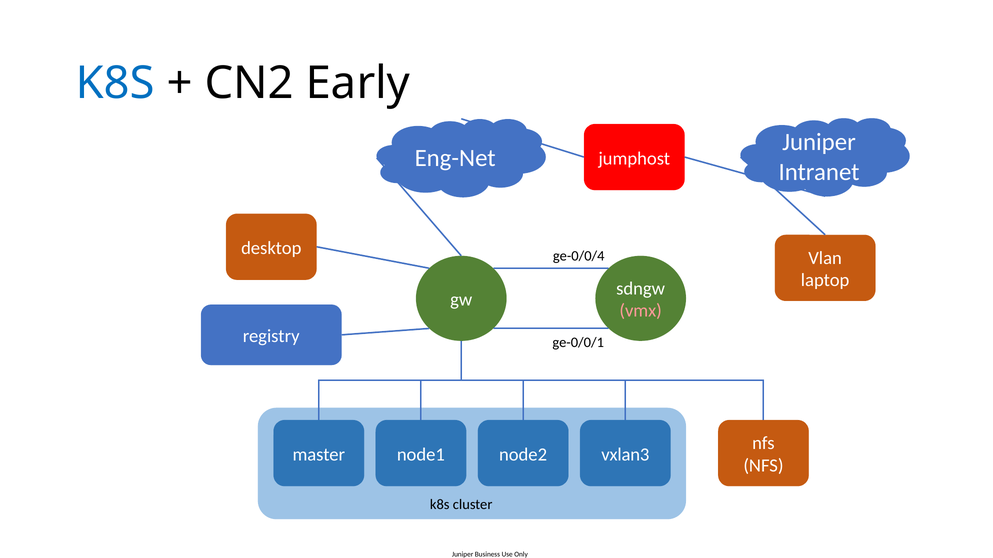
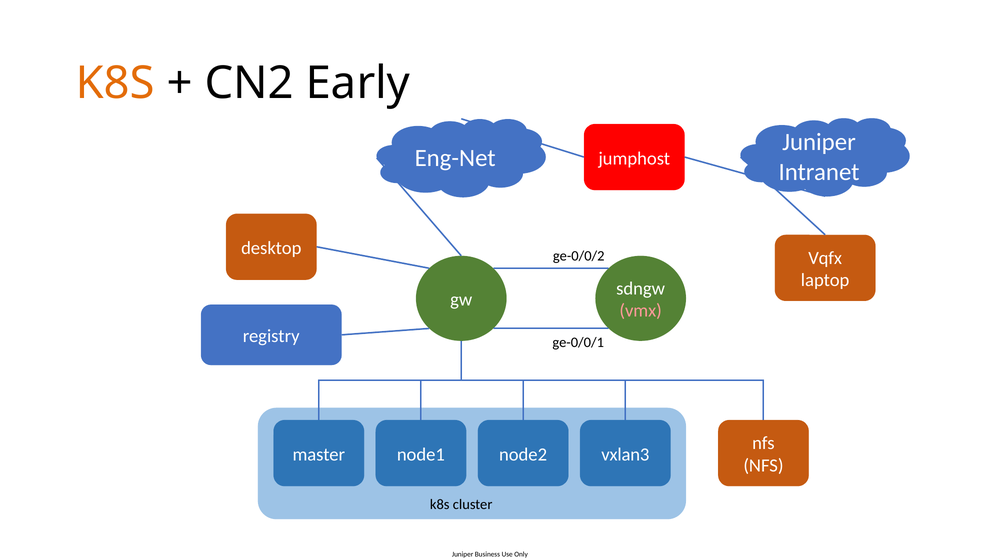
K8S colour: blue -> orange (115, 83)
ge-0/0/4: ge-0/0/4 -> ge-0/0/2 (579, 256)
Vlan: Vlan -> Vqfx (825, 258)
